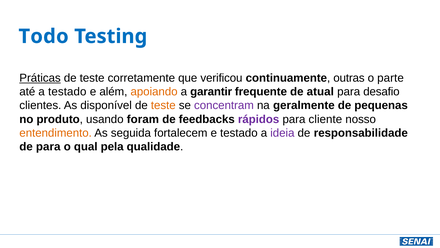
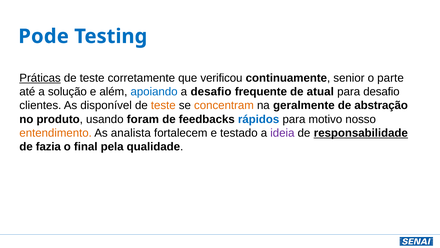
Todo: Todo -> Pode (44, 36)
outras: outras -> senior (349, 78)
a testado: testado -> solução (67, 92)
apoiando colour: orange -> blue (154, 92)
a garantir: garantir -> desafio (211, 92)
concentram colour: purple -> orange (224, 105)
pequenas: pequenas -> abstração (381, 105)
rápidos colour: purple -> blue (259, 119)
cliente: cliente -> motivo (325, 119)
seguida: seguida -> analista (131, 133)
responsabilidade underline: none -> present (361, 133)
de para: para -> fazia (48, 147)
qual: qual -> final (86, 147)
